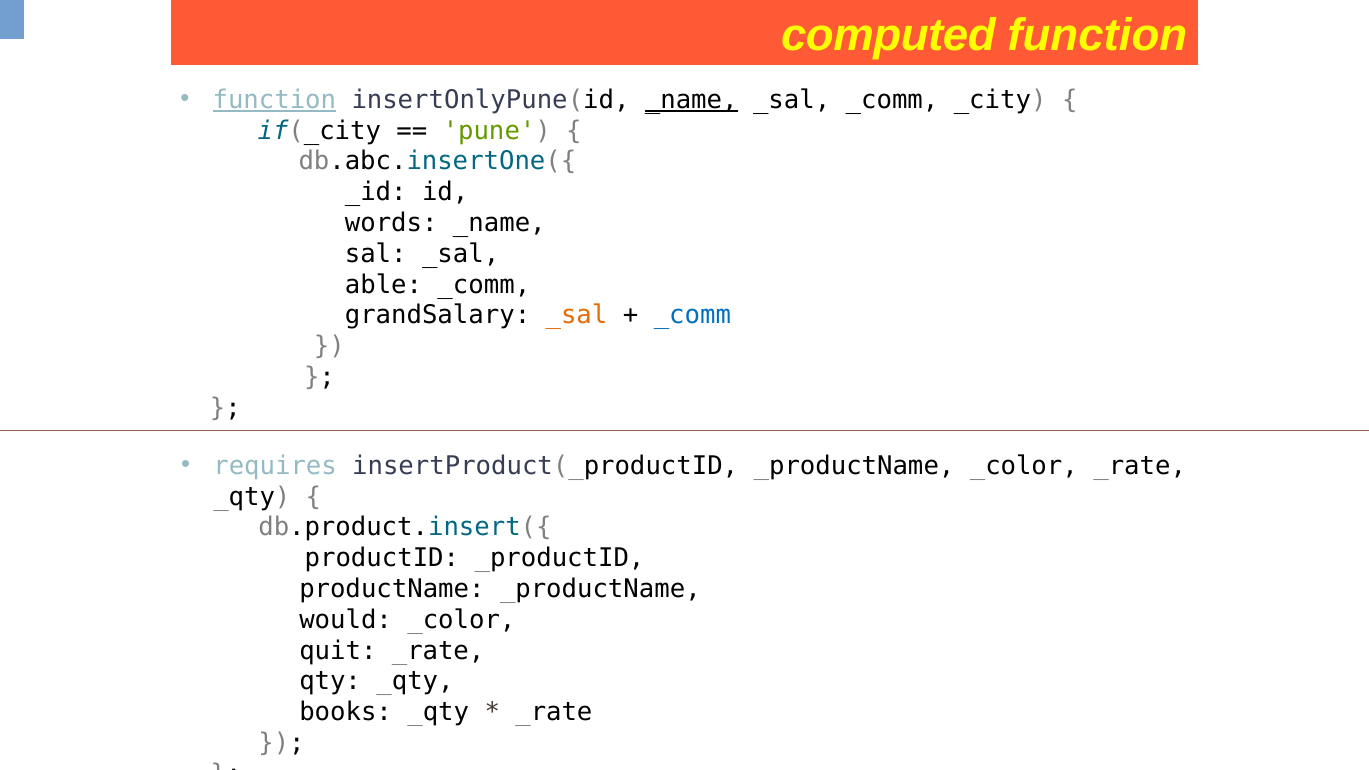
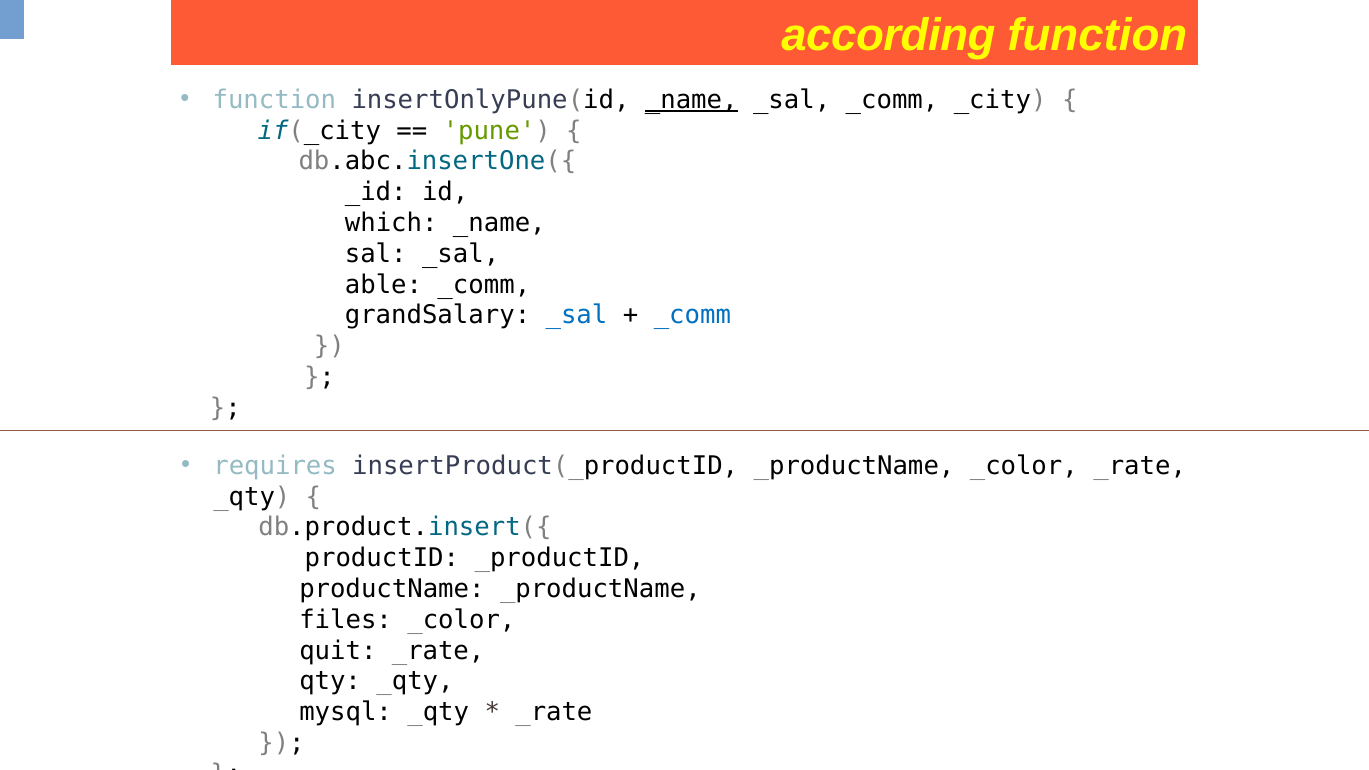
computed: computed -> according (888, 36)
function underline: present -> none (274, 100)
words: words -> which (391, 223)
_sal colour: orange -> blue (576, 315)
would: would -> files (346, 620)
books: books -> mysql (346, 712)
